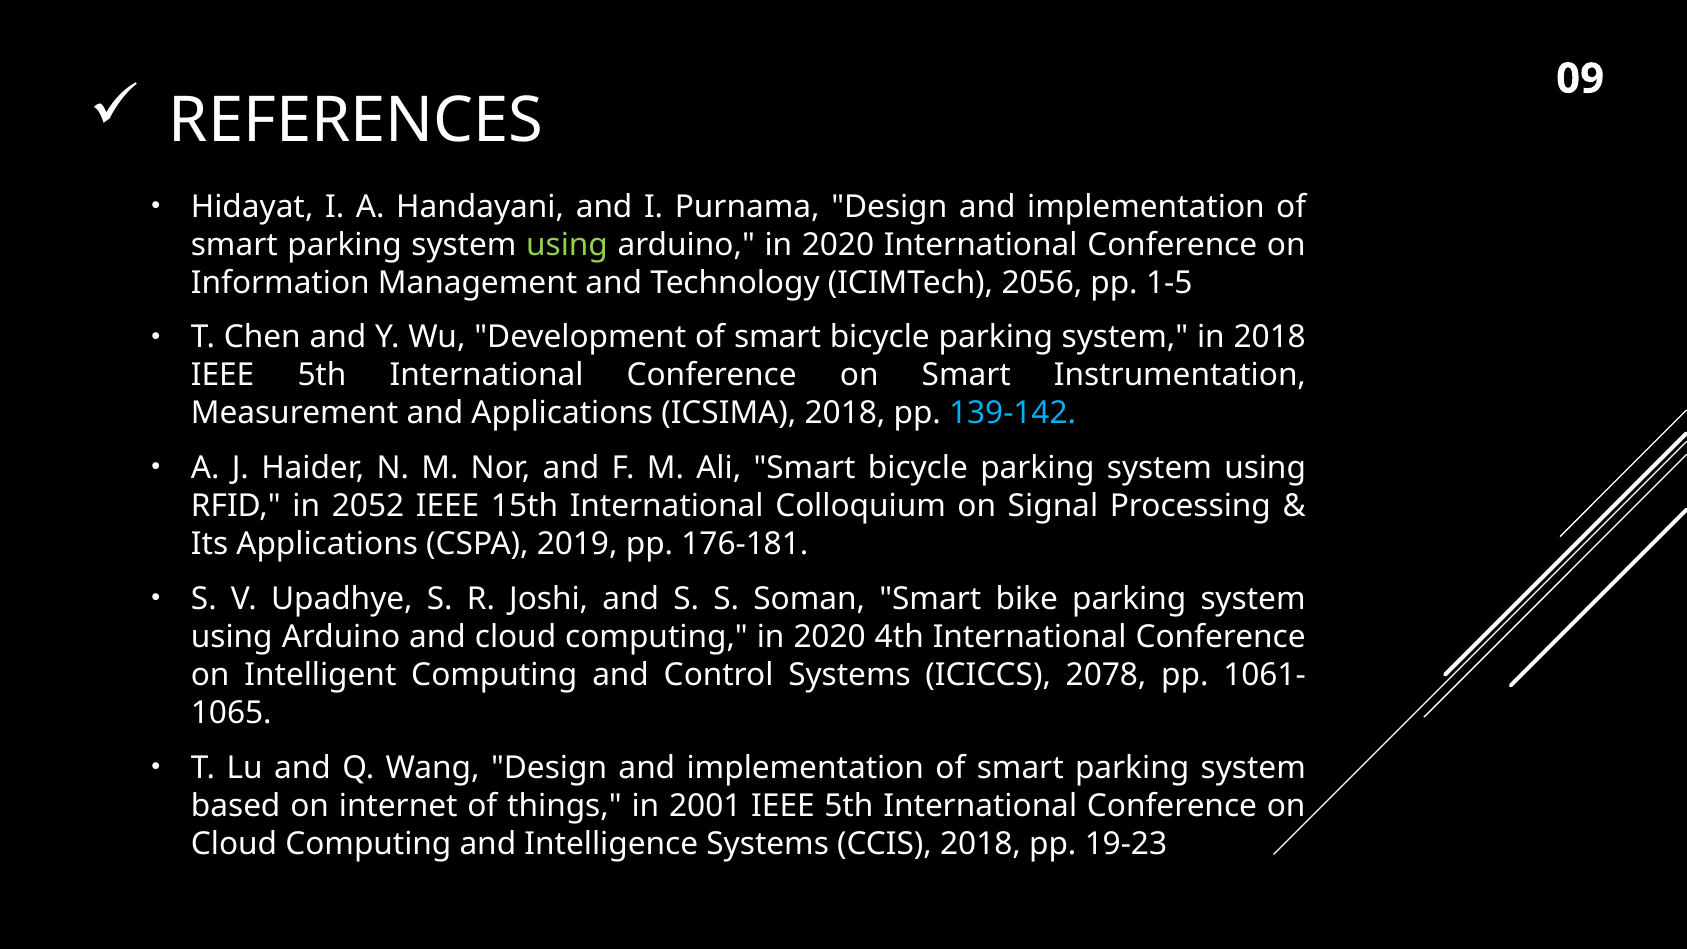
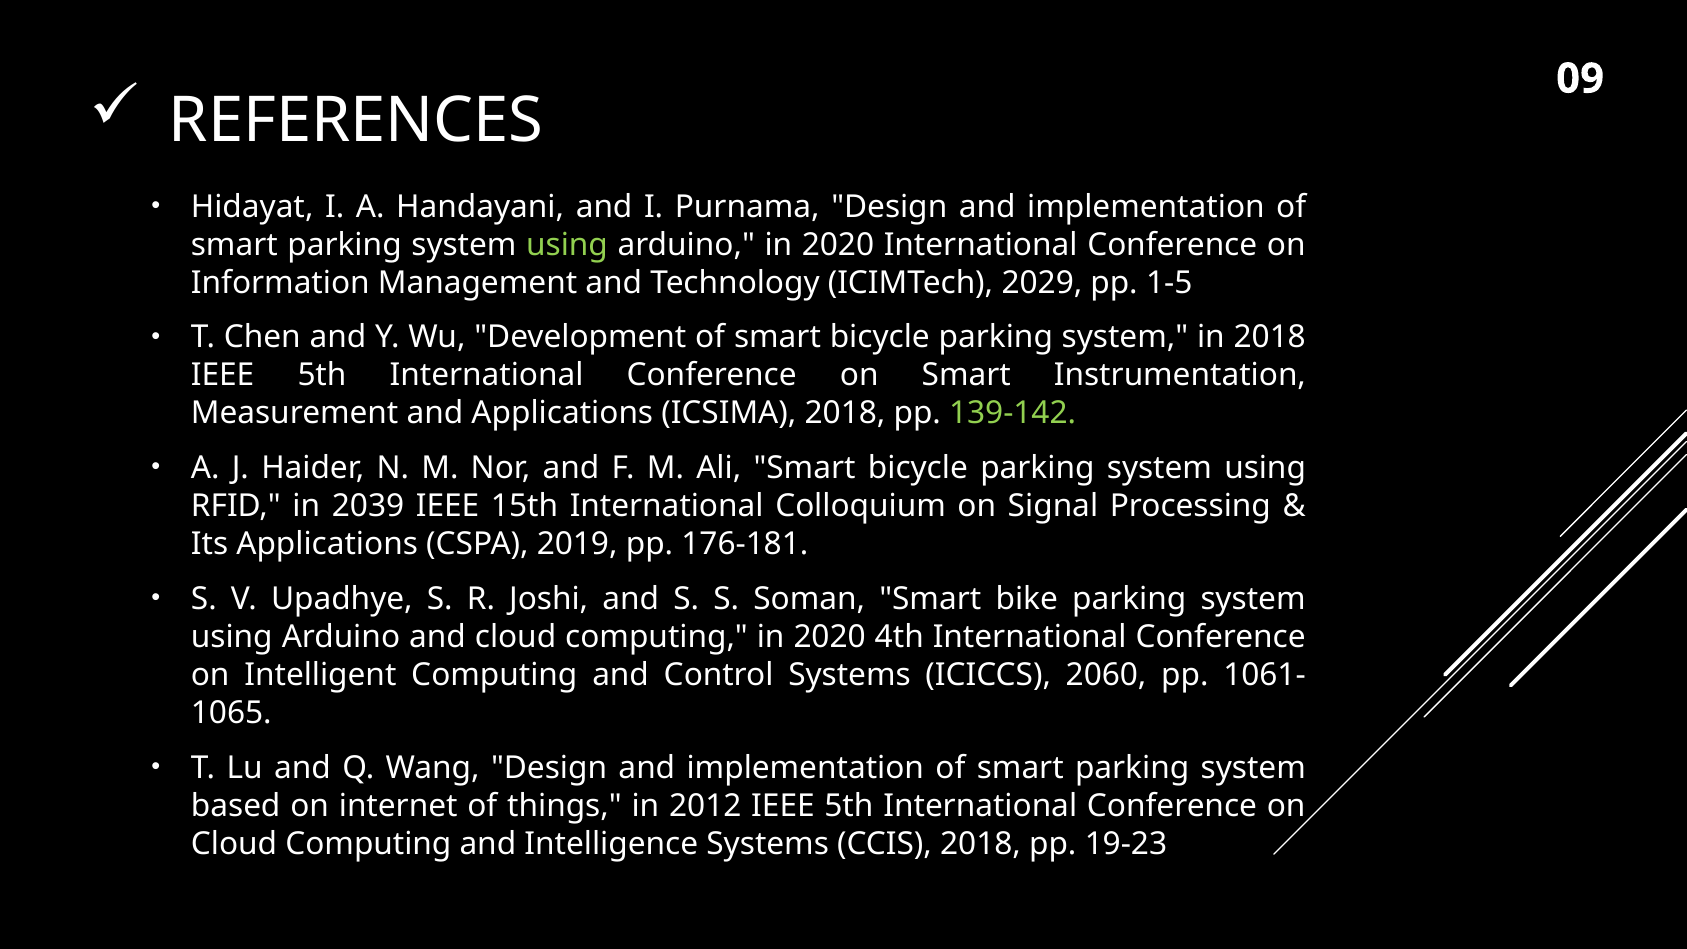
2056: 2056 -> 2029 (1042, 283)
139-142 colour: light blue -> light green (1013, 413)
2052: 2052 -> 2039 (368, 506)
2078: 2078 -> 2060 (1106, 675)
2001: 2001 -> 2012 (705, 806)
